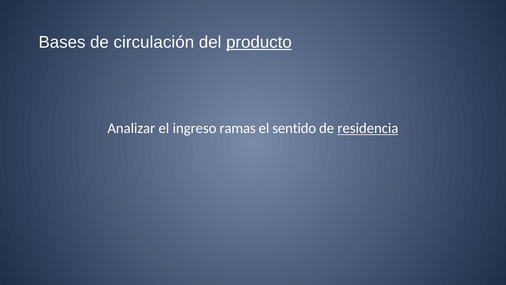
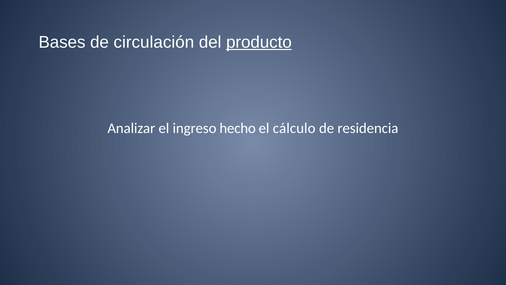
ramas: ramas -> hecho (238, 128)
sentido: sentido -> cálculo (294, 128)
residencia underline: present -> none (368, 128)
